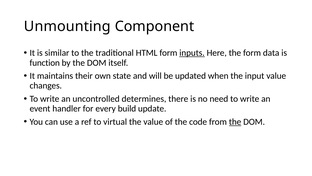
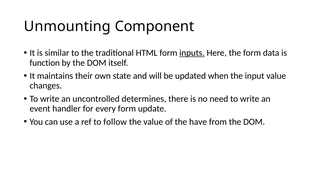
every build: build -> form (127, 108)
virtual: virtual -> follow (115, 121)
code: code -> have (198, 121)
the underline: present -> none (235, 121)
